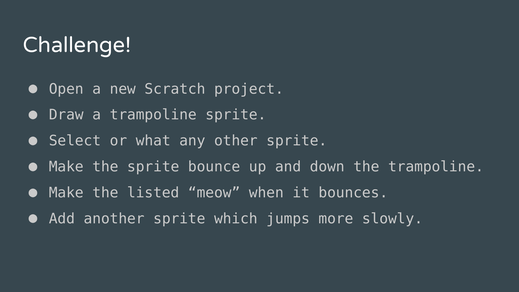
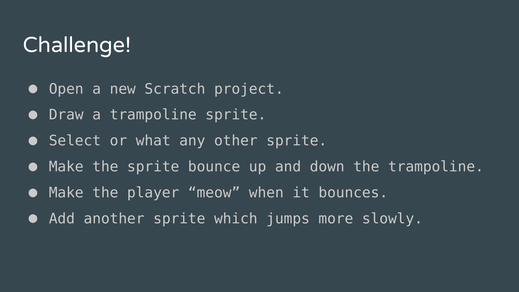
listed: listed -> player (153, 193)
